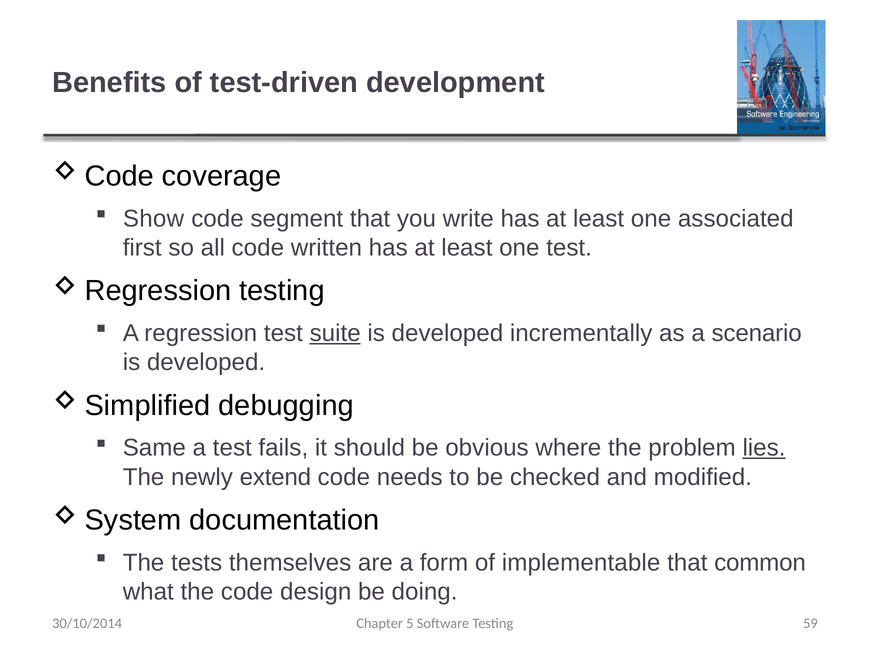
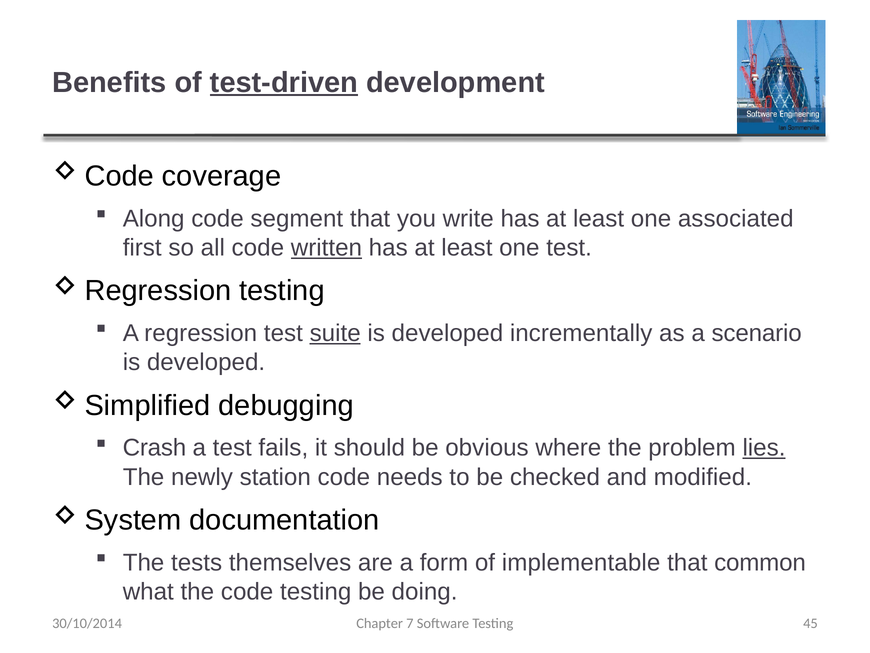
test-driven underline: none -> present (284, 83)
Show: Show -> Along (154, 218)
written underline: none -> present (326, 247)
Same: Same -> Crash (154, 448)
extend: extend -> station (275, 477)
code design: design -> testing (316, 591)
5: 5 -> 7 (410, 623)
59: 59 -> 45 (810, 623)
